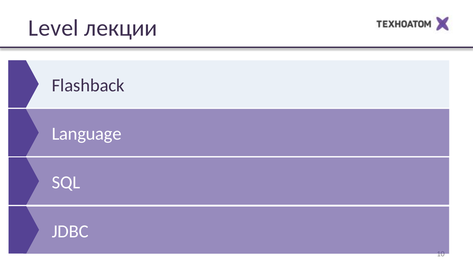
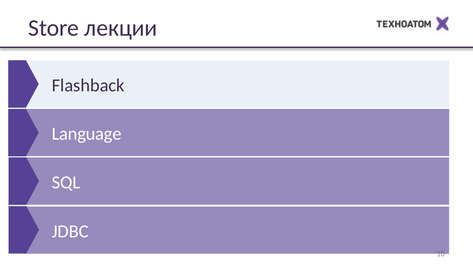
Level: Level -> Store (54, 28)
